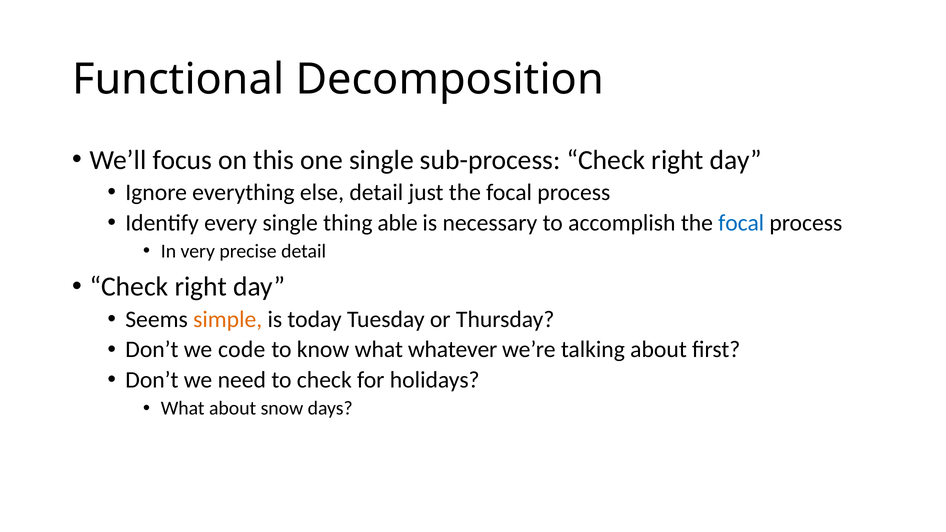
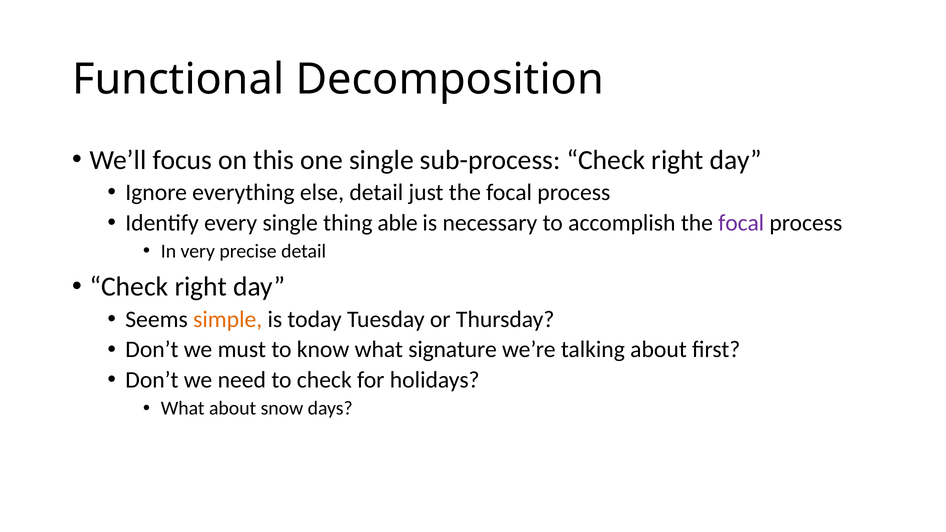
focal colour: blue -> purple (741, 223)
code: code -> must (242, 350)
whatever: whatever -> signature (453, 350)
